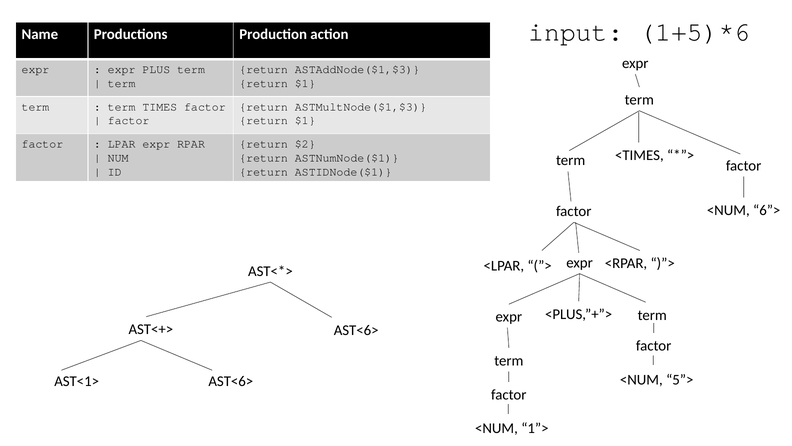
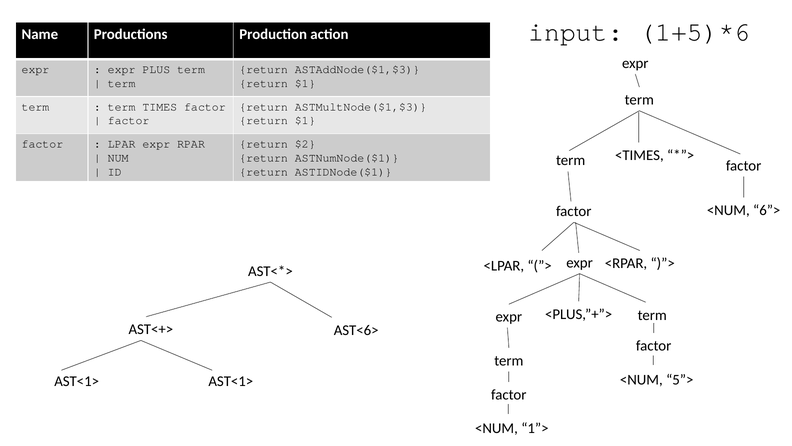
AST<1> AST<6>: AST<6> -> AST<1> (231, 381)
